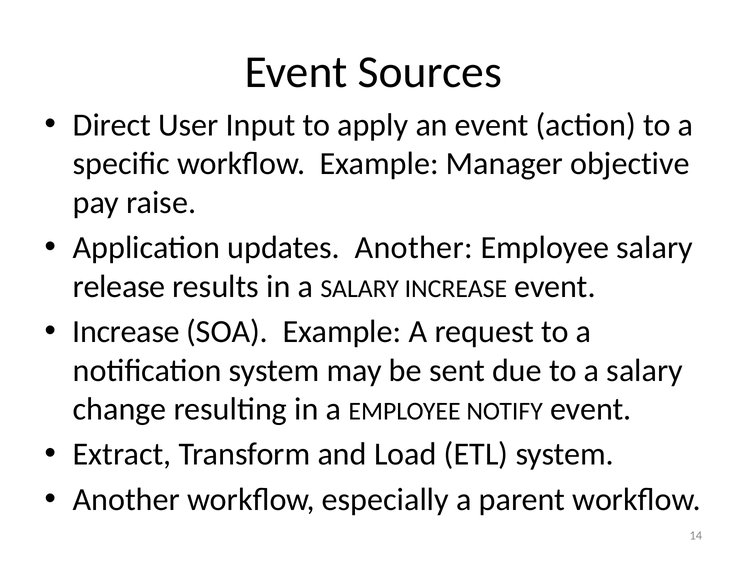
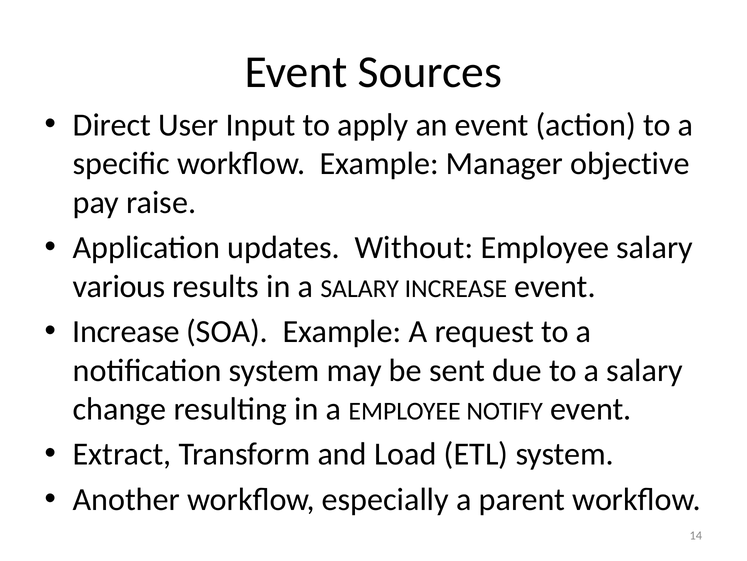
updates Another: Another -> Without (414, 247)
release: release -> various (119, 286)
